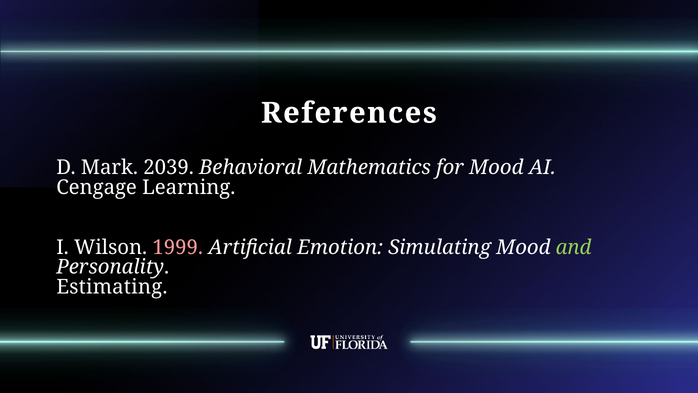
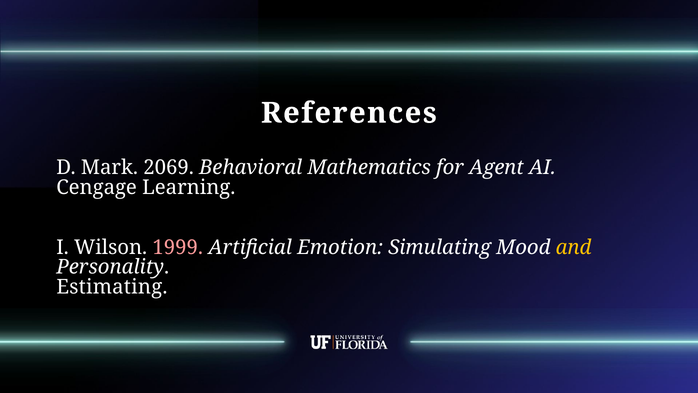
2039: 2039 -> 2069 (169, 167)
for Mood: Mood -> Agent (496, 167)
and colour: light green -> yellow (574, 247)
